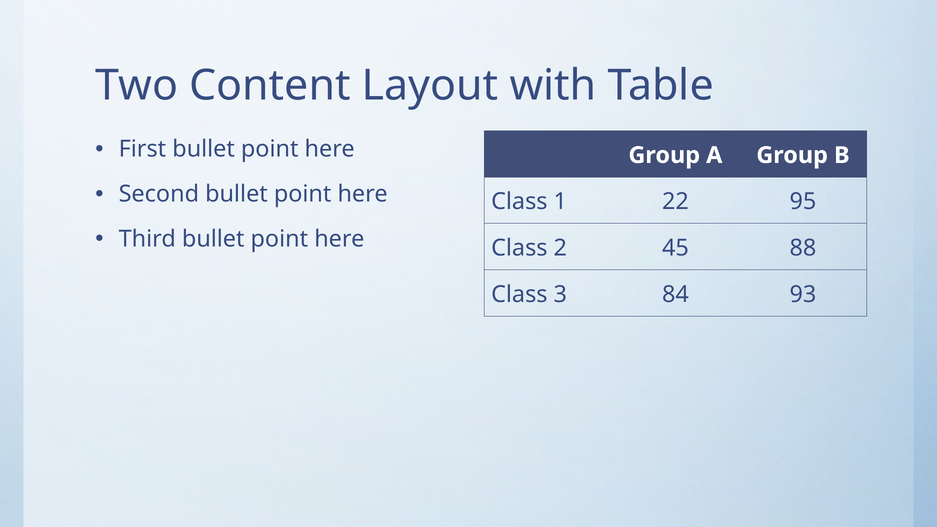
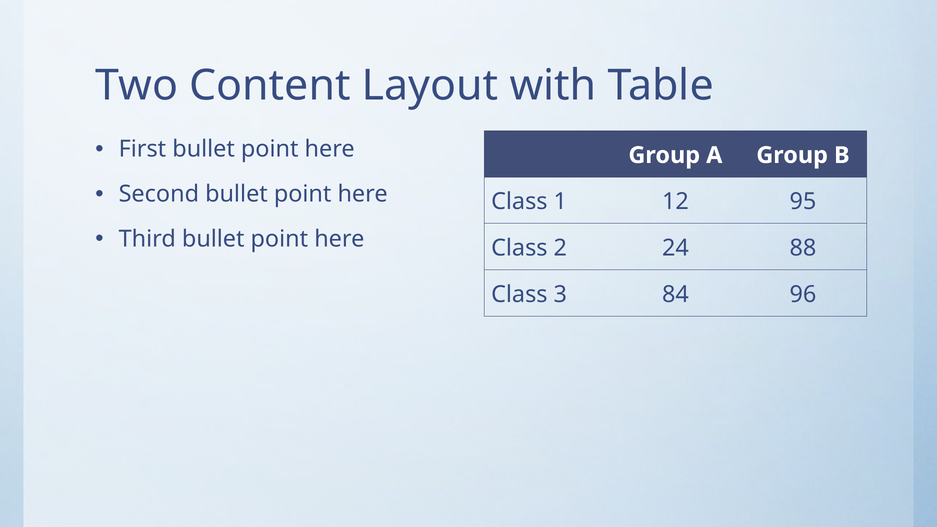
22: 22 -> 12 (675, 202)
45: 45 -> 24 (675, 248)
93: 93 -> 96 (803, 294)
